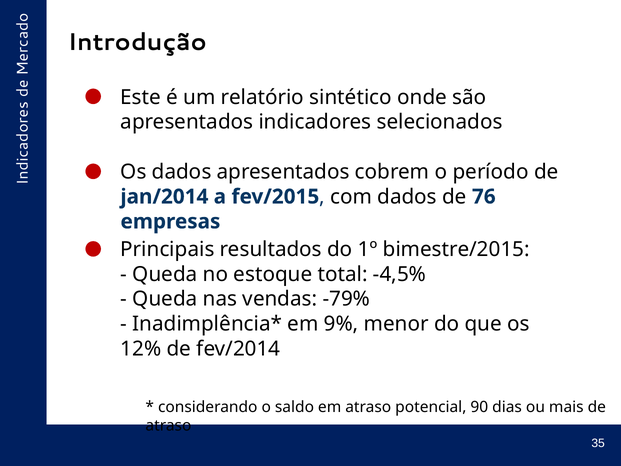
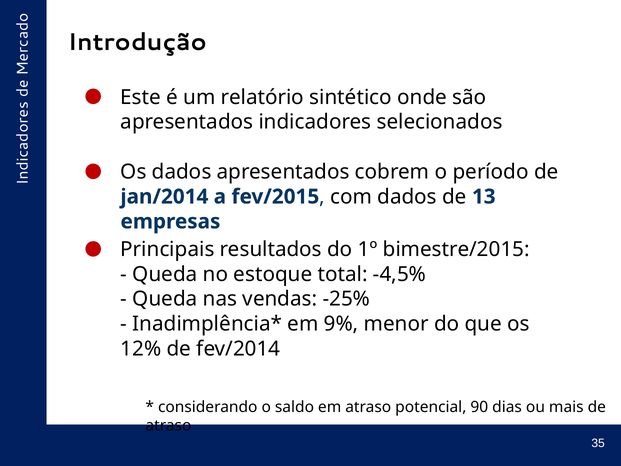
76: 76 -> 13 (484, 197)
-79%: -79% -> -25% (346, 299)
